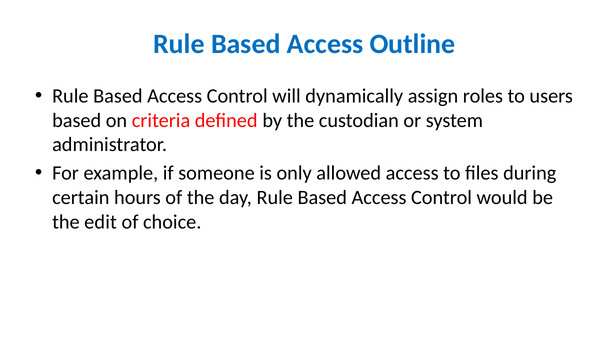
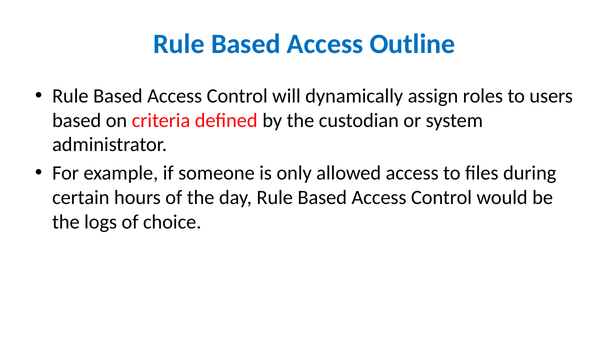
edit: edit -> logs (101, 222)
